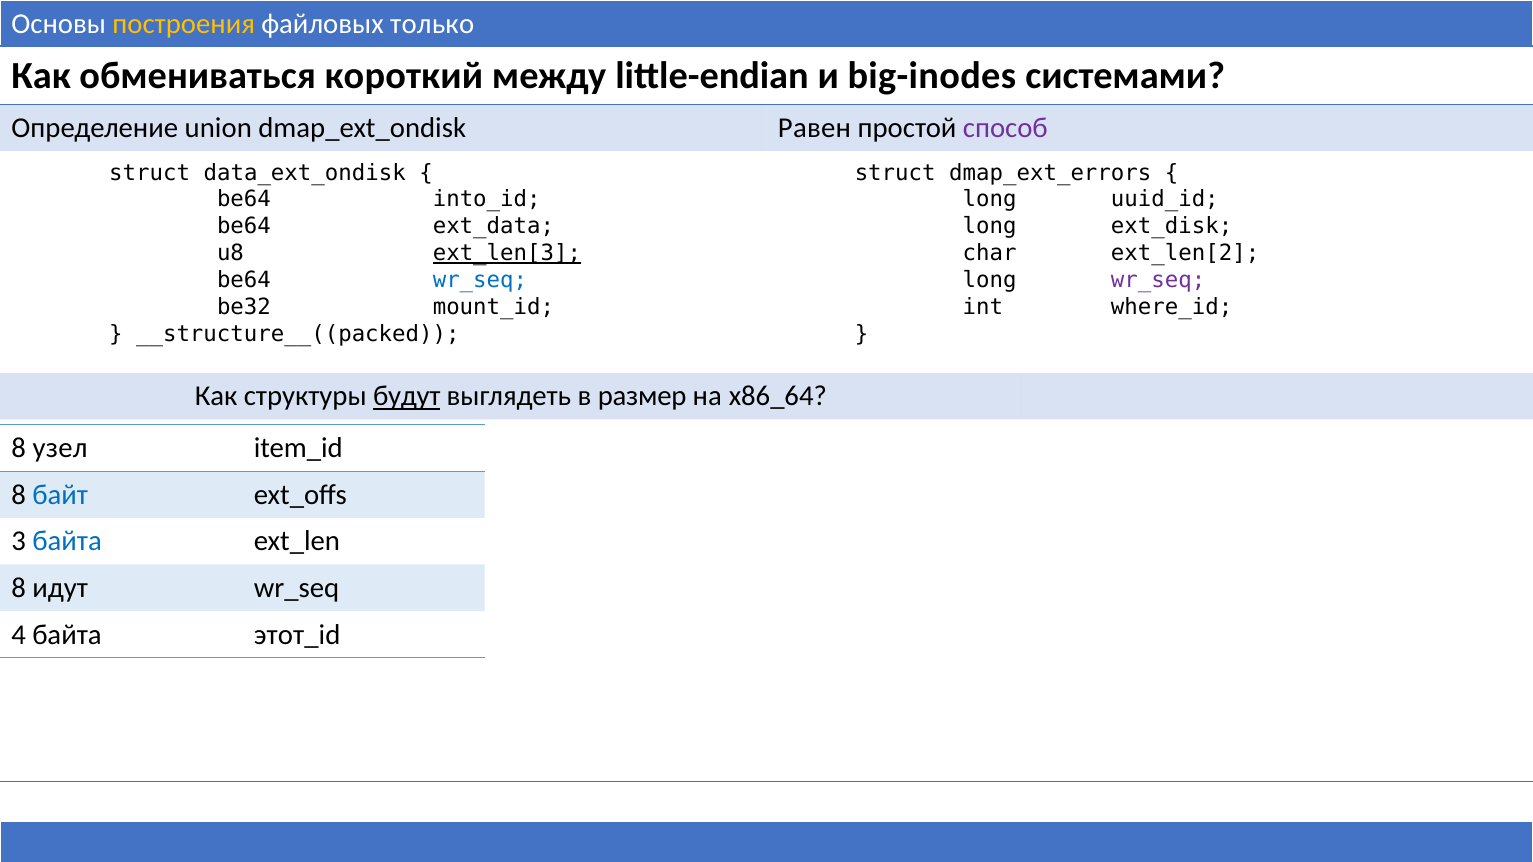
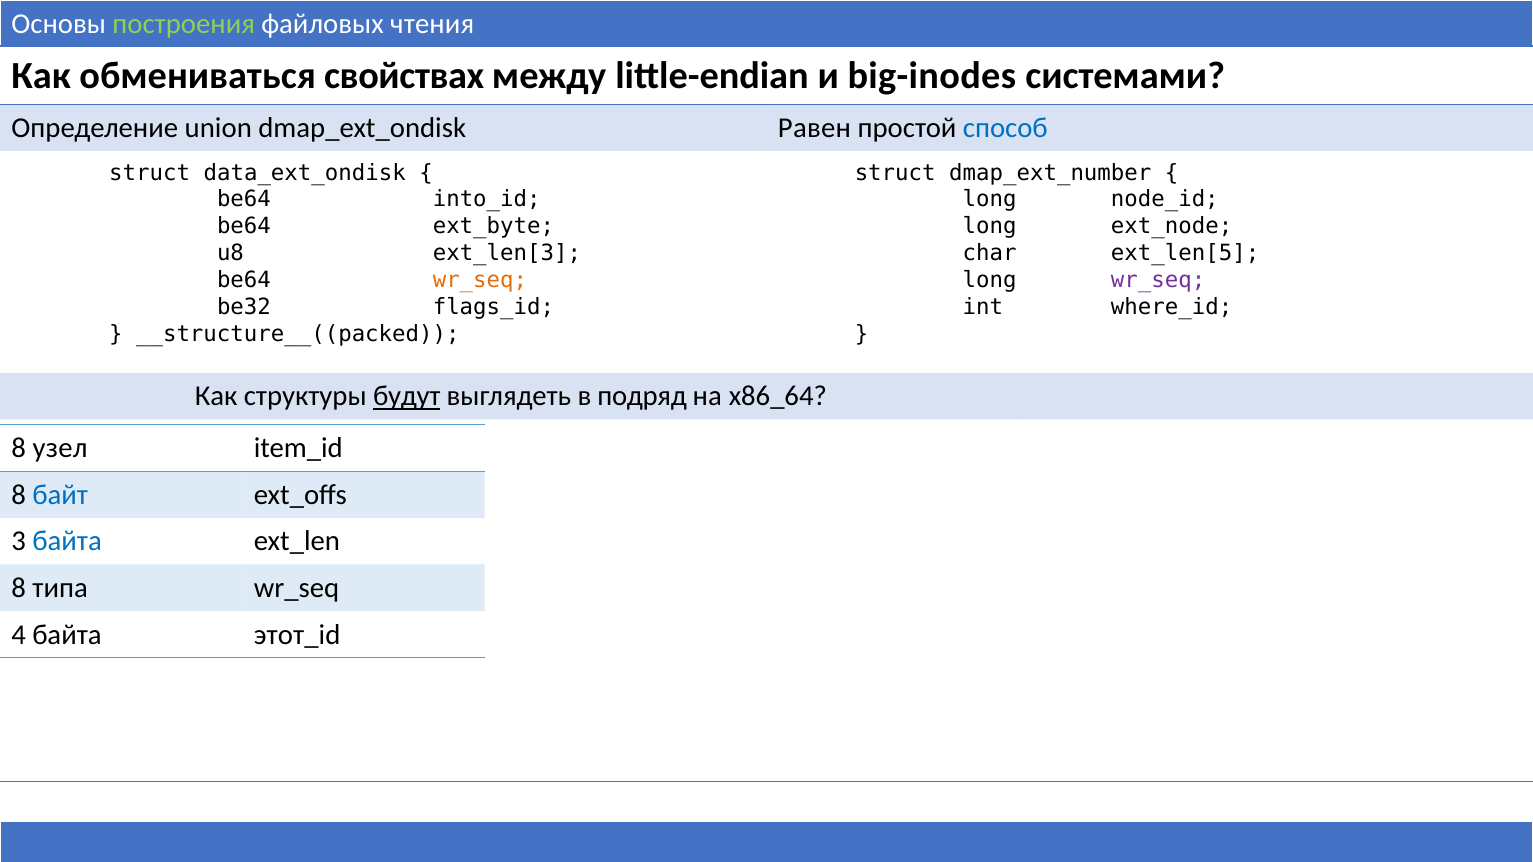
построения colour: yellow -> light green (184, 24)
только: только -> чтения (432, 24)
короткий: короткий -> свойствах (404, 75)
способ colour: purple -> blue (1005, 128)
dmap_ext_errors: dmap_ext_errors -> dmap_ext_number (1050, 173)
uuid_id: uuid_id -> node_id (1165, 200)
ext_data: ext_data -> ext_byte (493, 227)
ext_disk: ext_disk -> ext_node (1172, 227)
ext_len[3 underline: present -> none (507, 253)
ext_len[2: ext_len[2 -> ext_len[5 (1185, 253)
wr_seq colour: blue -> orange (480, 280)
mount_id: mount_id -> flags_id (493, 307)
размер: размер -> подряд (642, 397)
идут: идут -> типа (60, 588)
